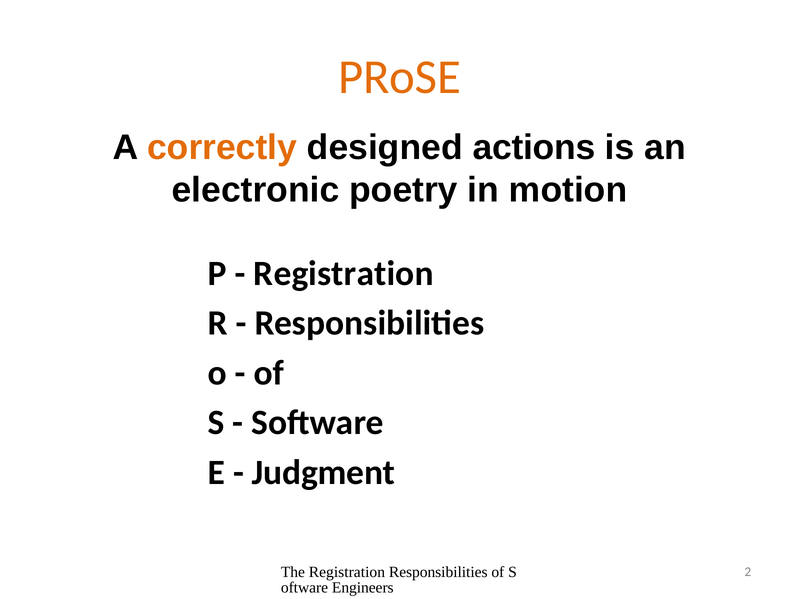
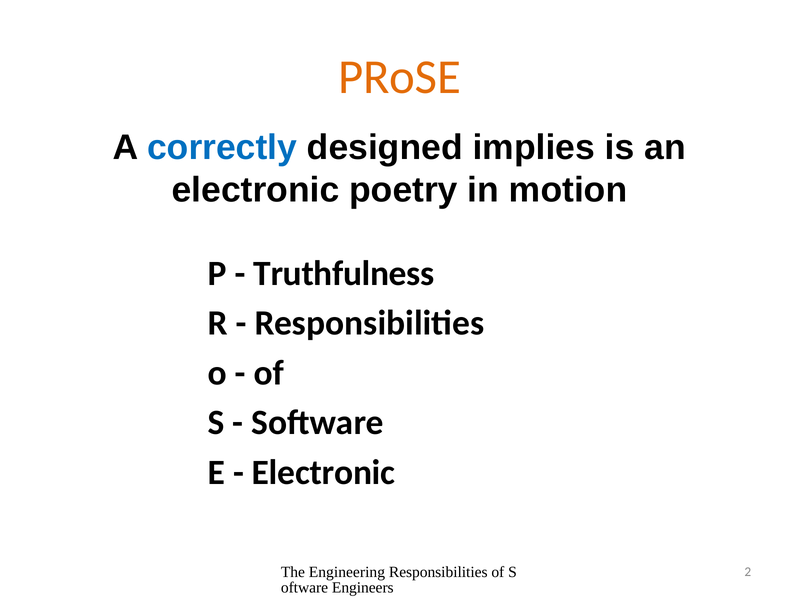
correctly colour: orange -> blue (222, 148)
actions: actions -> implies (534, 148)
Registration: Registration -> Truthfulness (344, 274)
Judgment: Judgment -> Electronic (324, 473)
The Registration: Registration -> Engineering (347, 572)
